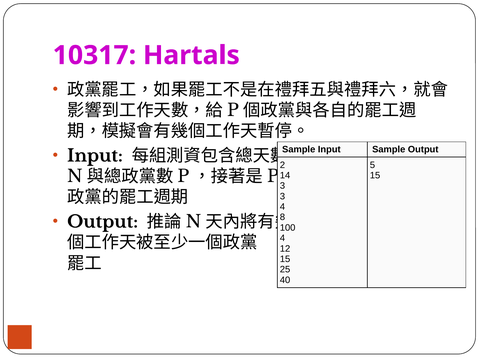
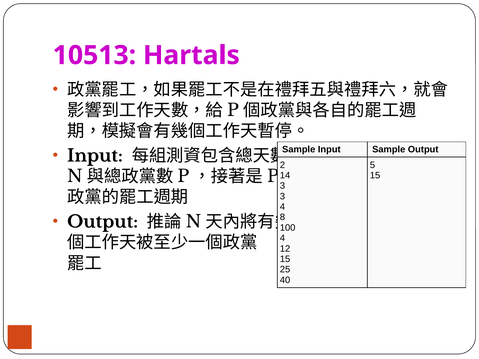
10317: 10317 -> 10513 (94, 55)
